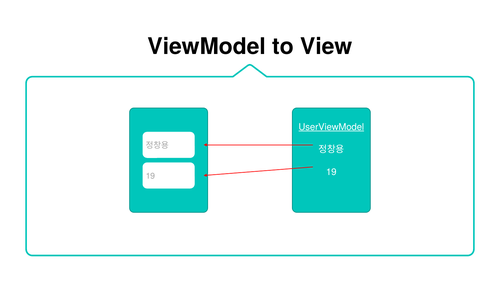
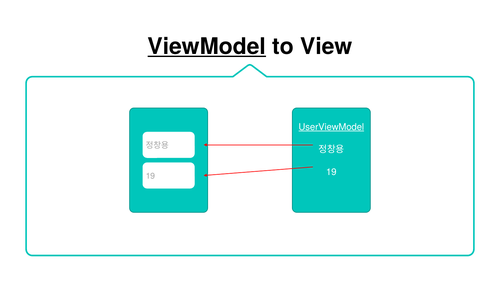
ViewModel underline: none -> present (207, 46)
